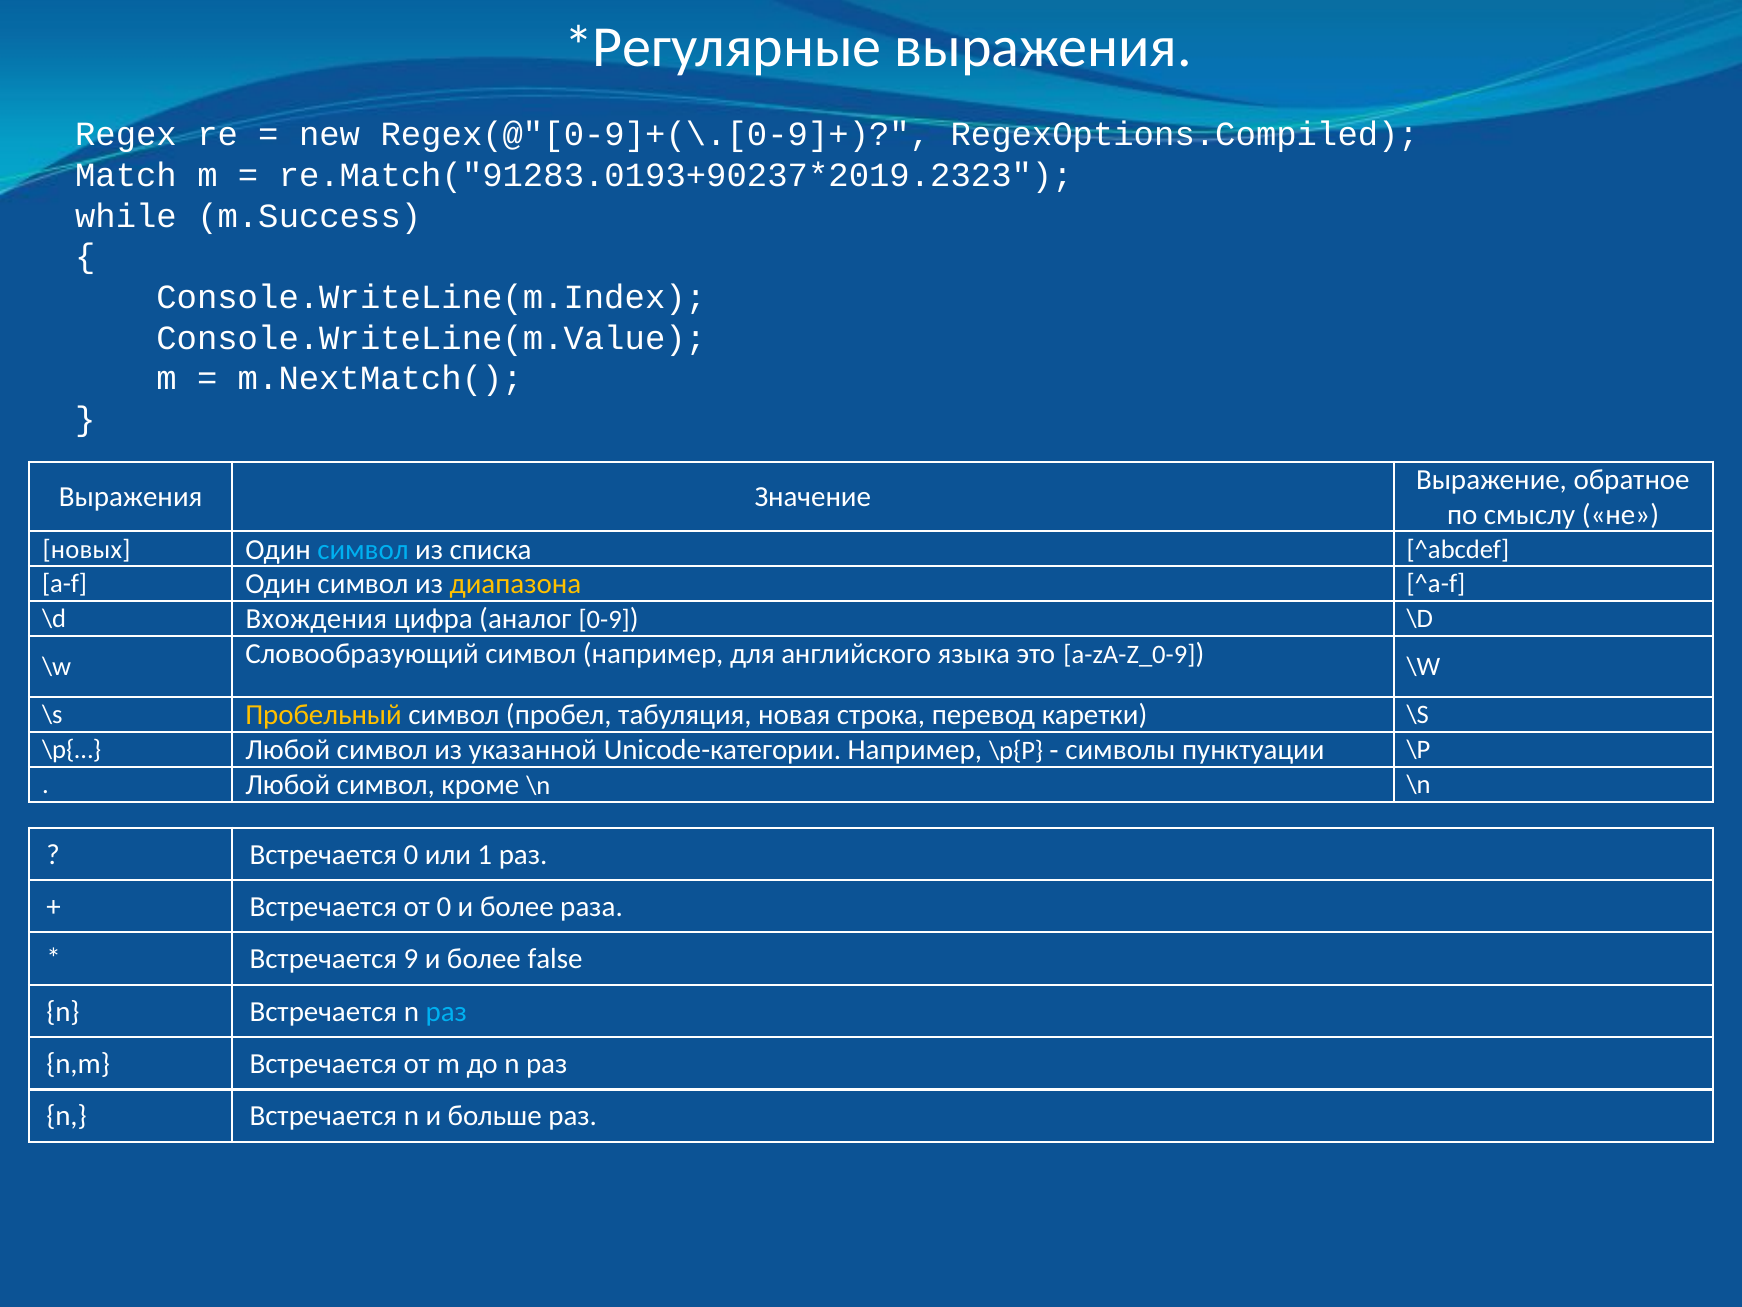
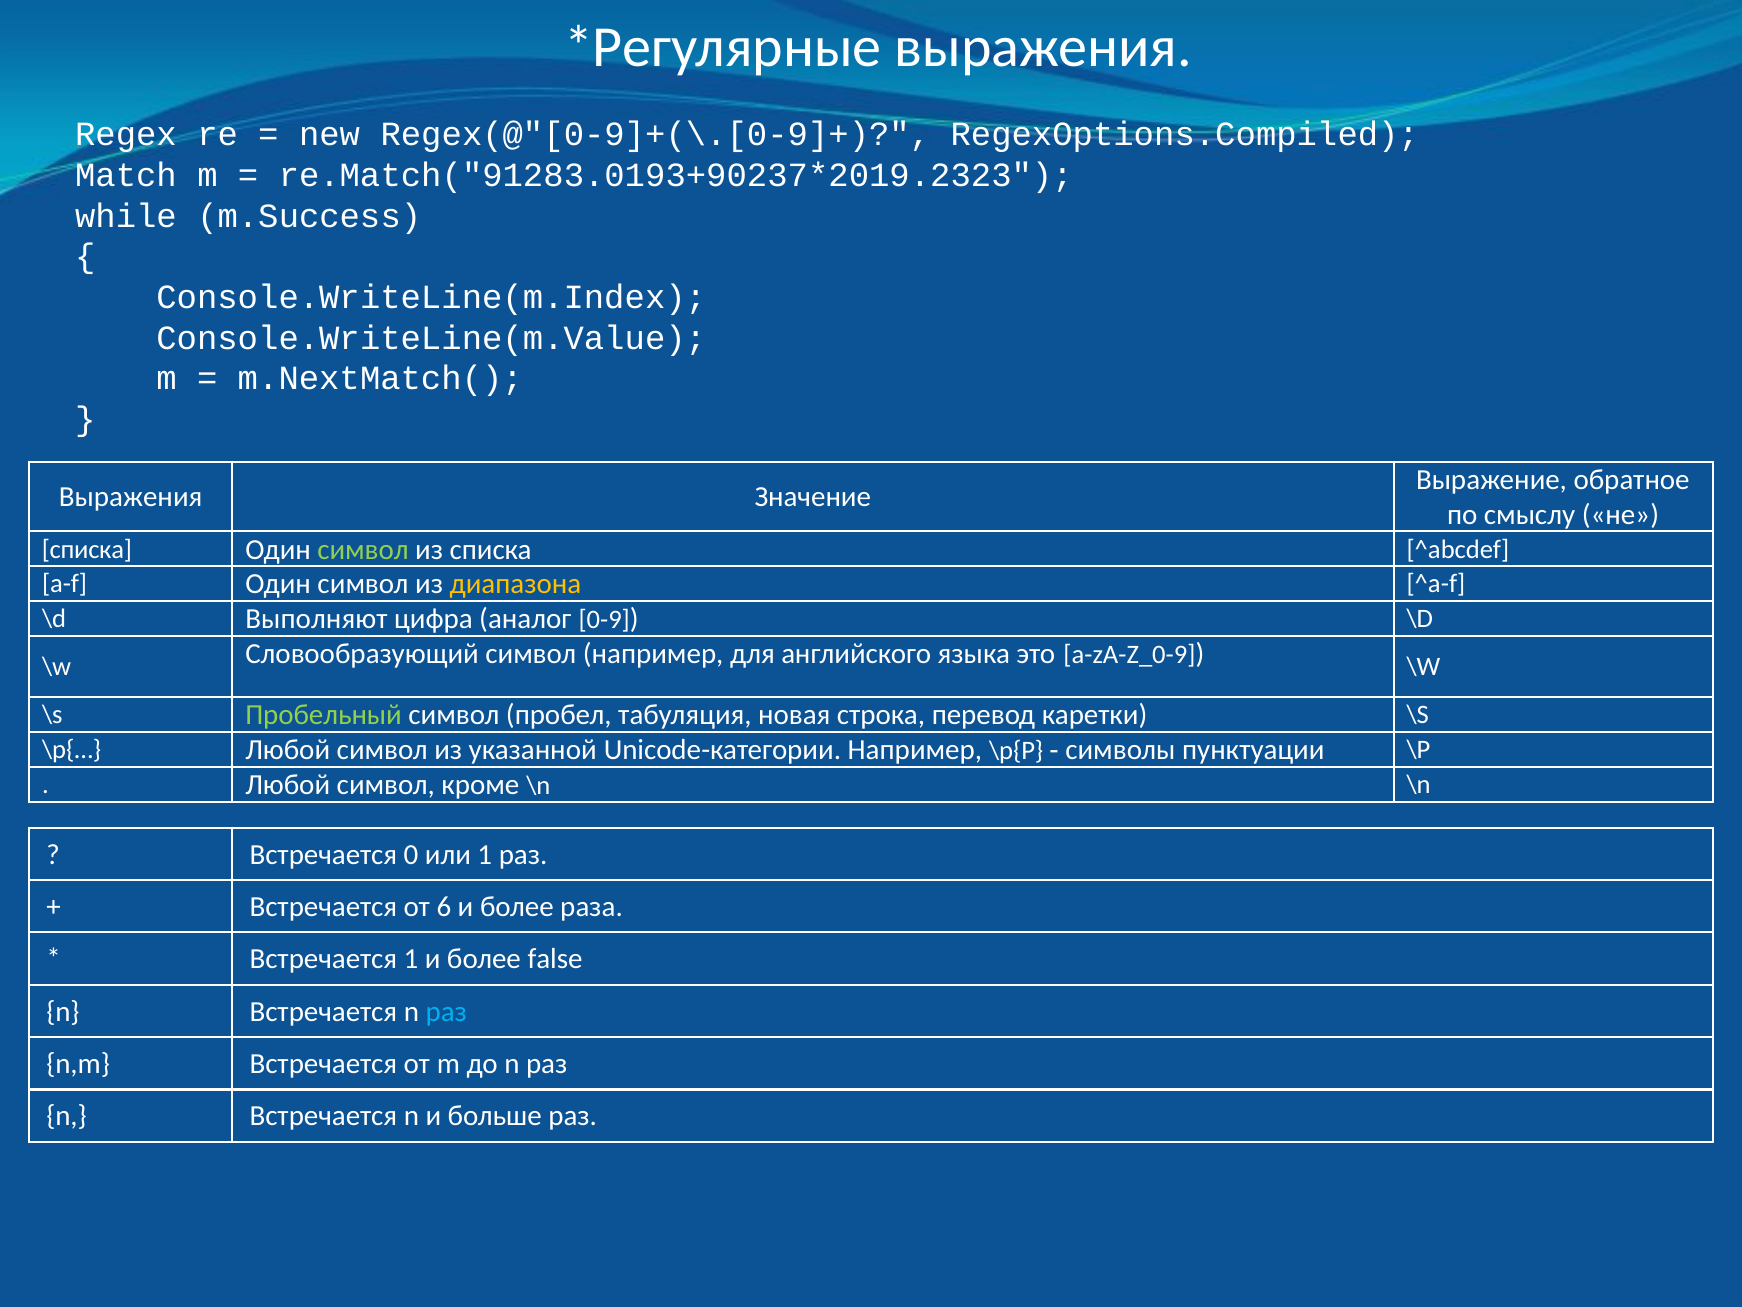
новых: новых -> списка (87, 549)
символ colour: light blue -> light green (363, 549)
Вхождения: Вхождения -> Выполняют (316, 619)
Пробельный colour: yellow -> light green (324, 715)
от 0: 0 -> 6 (444, 906)
Встречается 9: 9 -> 1 (411, 959)
